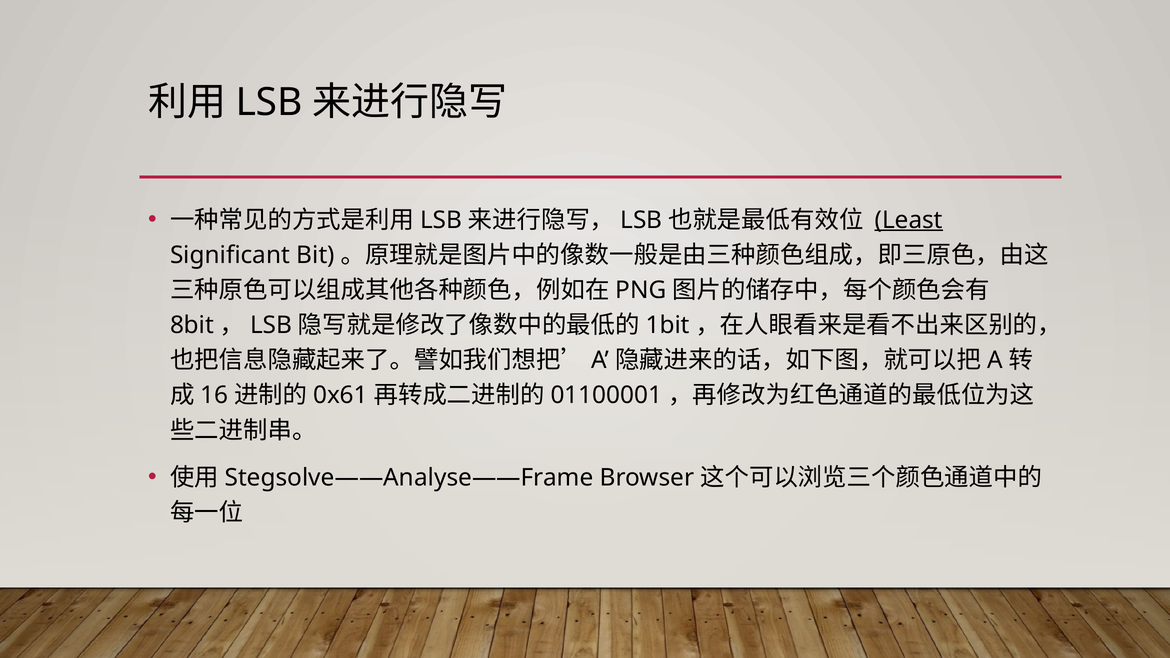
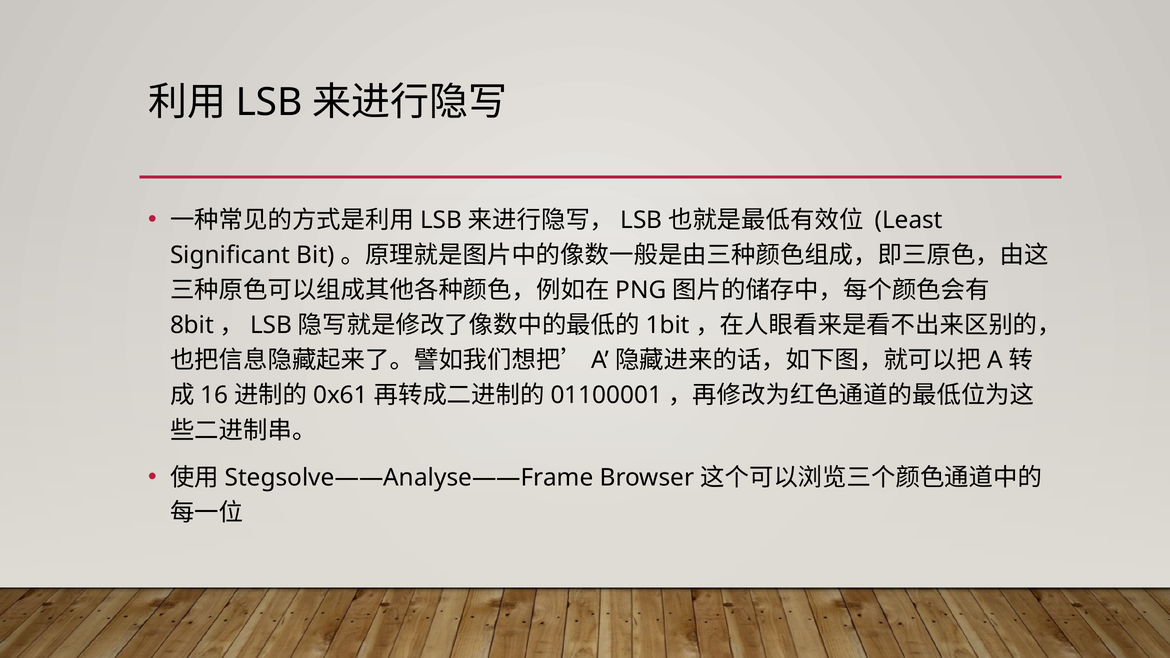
Least underline: present -> none (909, 220)
